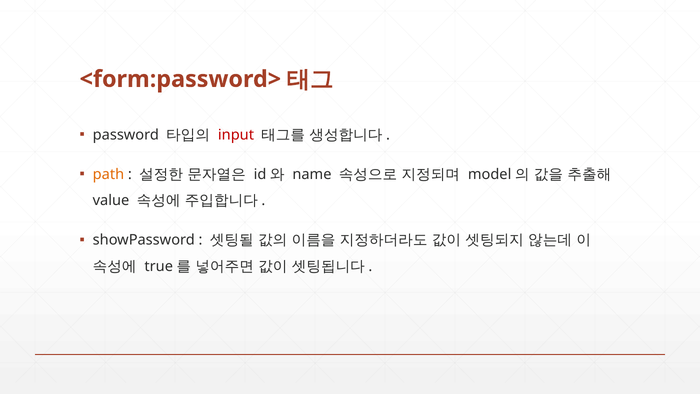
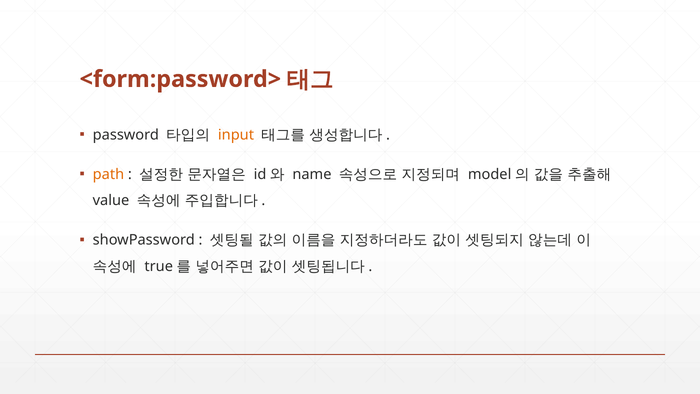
input colour: red -> orange (236, 135)
